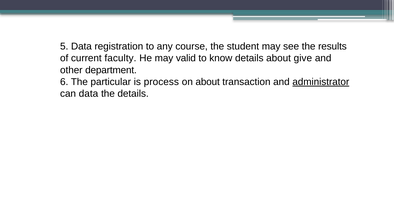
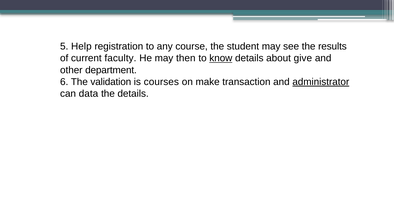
5 Data: Data -> Help (81, 46)
valid: valid -> then (186, 58)
know underline: none -> present (221, 58)
particular: particular -> validation (111, 82)
process: process -> courses (161, 82)
on about: about -> make (208, 82)
